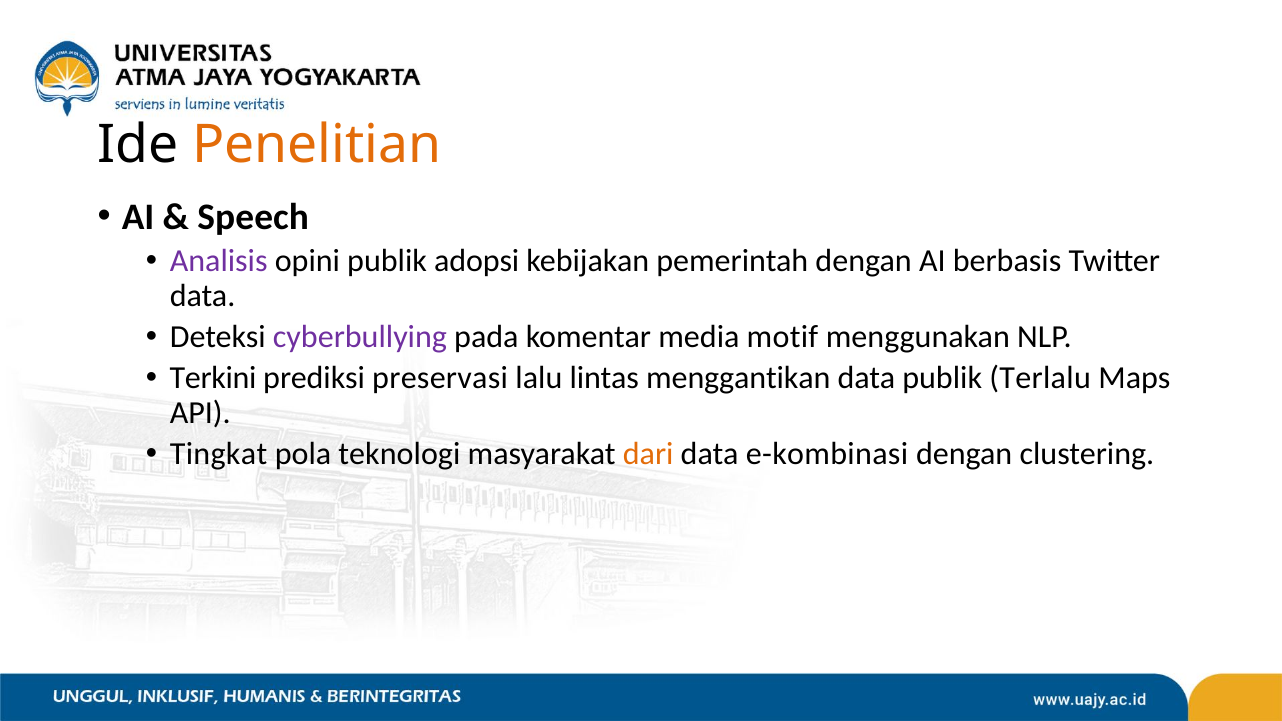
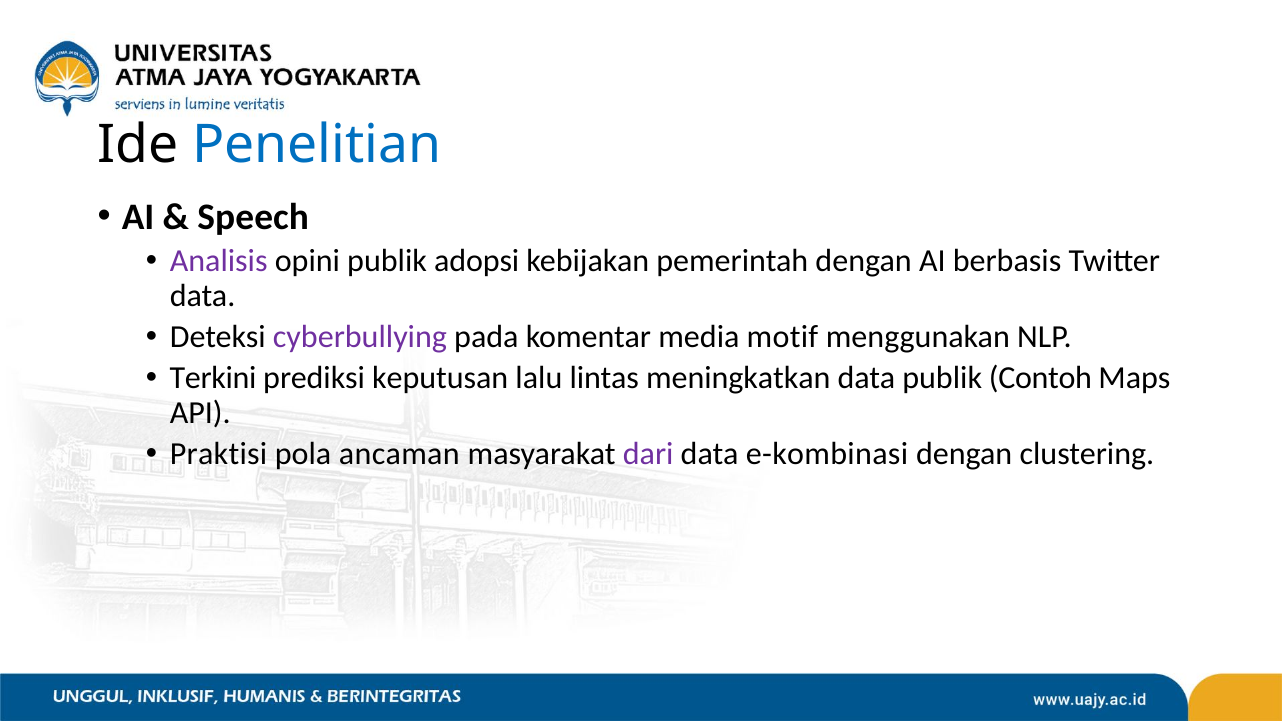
Penelitian colour: orange -> blue (317, 145)
preservasi: preservasi -> keputusan (440, 378)
menggantikan: menggantikan -> meningkatkan (738, 378)
Terlalu: Terlalu -> Contoh (1040, 378)
Tingkat: Tingkat -> Praktisi (219, 454)
teknologi: teknologi -> ancaman (399, 454)
dari colour: orange -> purple (648, 454)
